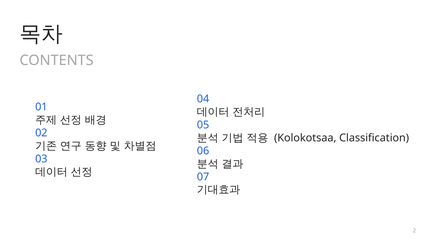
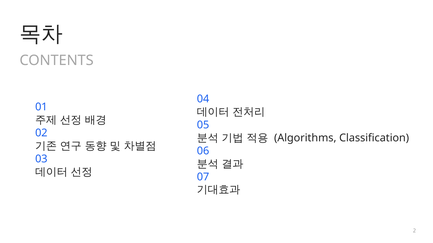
Kolokotsaa: Kolokotsaa -> Algorithms (305, 138)
